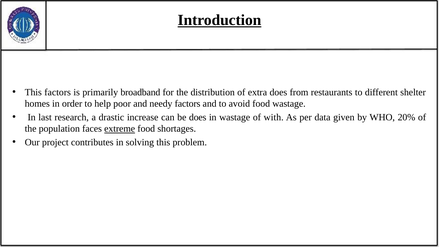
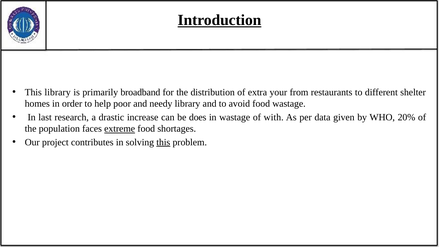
This factors: factors -> library (58, 92)
extra does: does -> your (278, 92)
needy factors: factors -> library (188, 104)
this underline: none -> present (163, 142)
